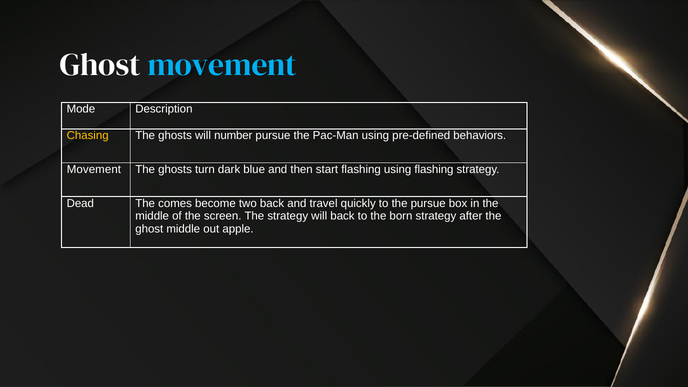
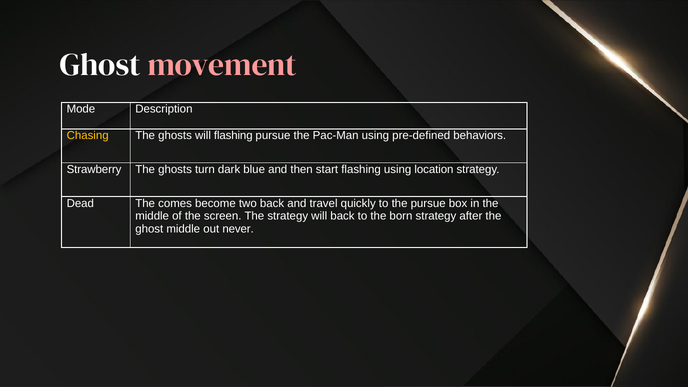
movement colour: light blue -> pink (222, 65)
will number: number -> flashing (233, 135)
Movement: Movement -> Strawberry (94, 169)
using flashing: flashing -> location (434, 169)
apple: apple -> never (238, 229)
